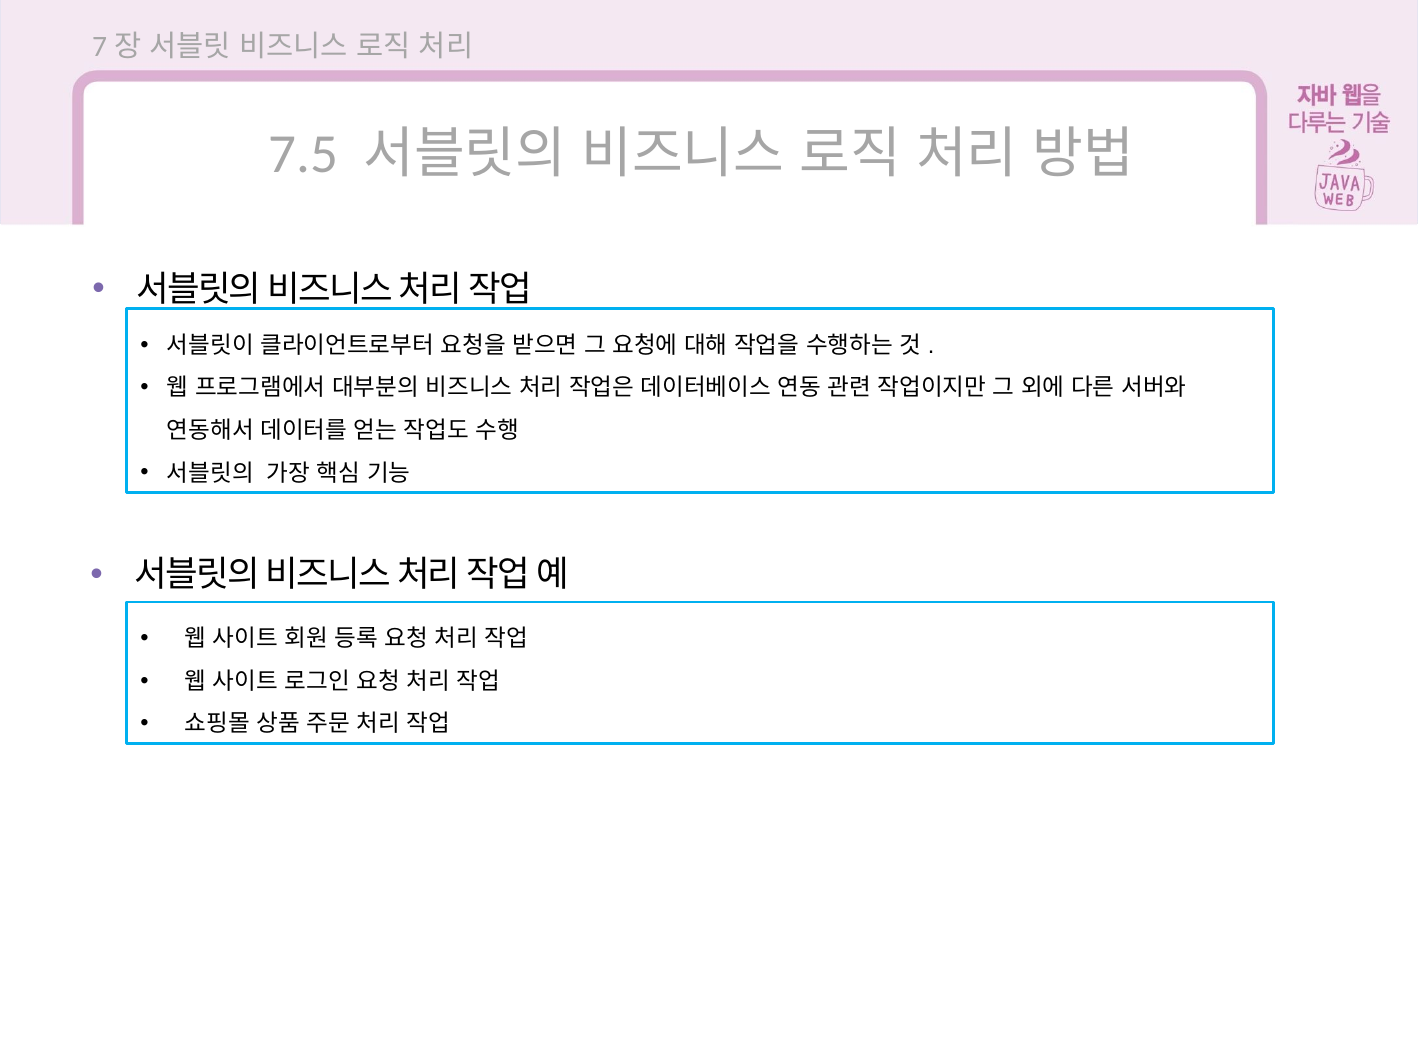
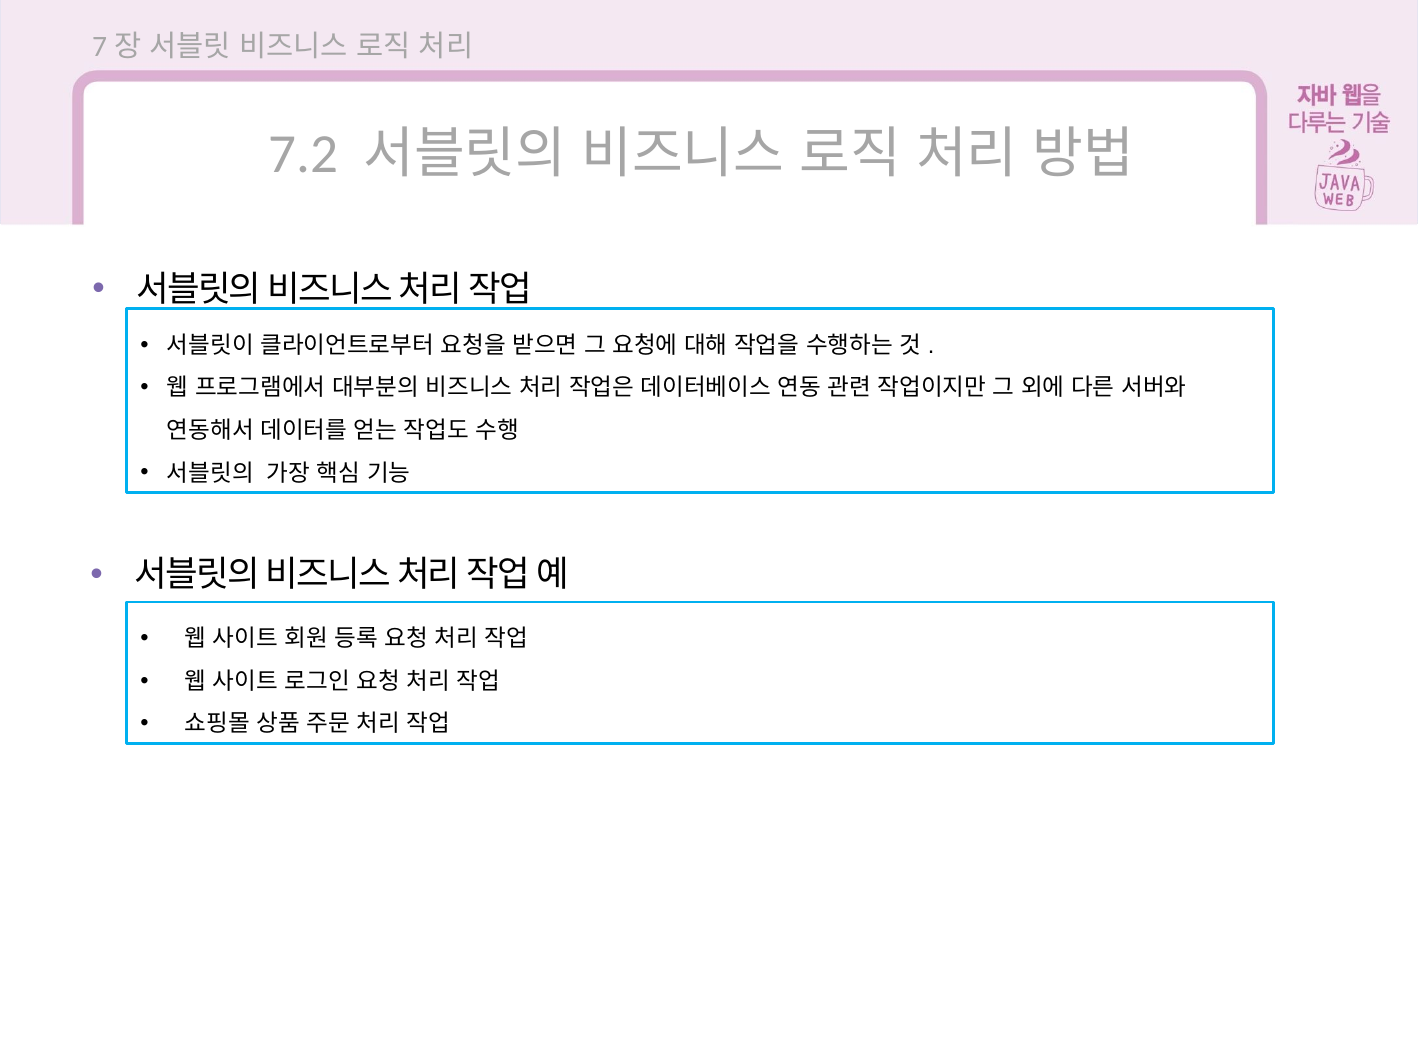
7.5: 7.5 -> 7.2 (303, 155)
